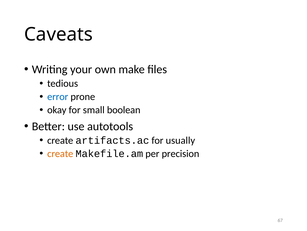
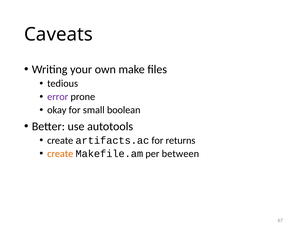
error colour: blue -> purple (58, 96)
usually: usually -> returns (180, 140)
precision: precision -> between (180, 153)
